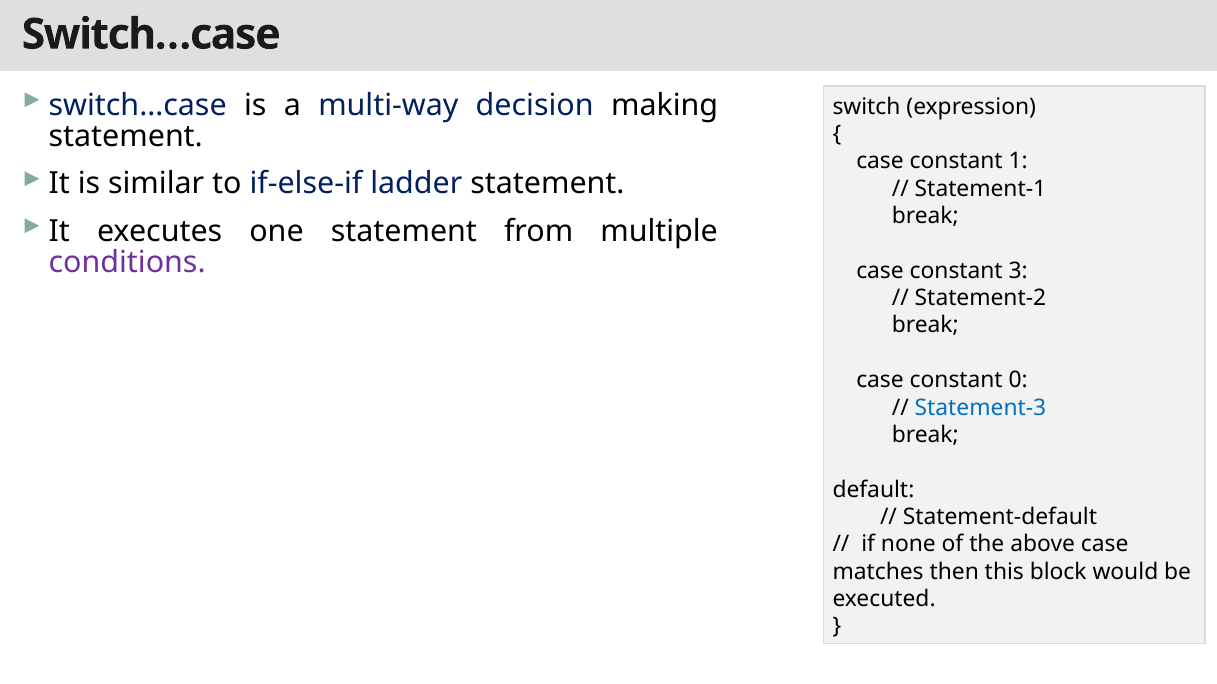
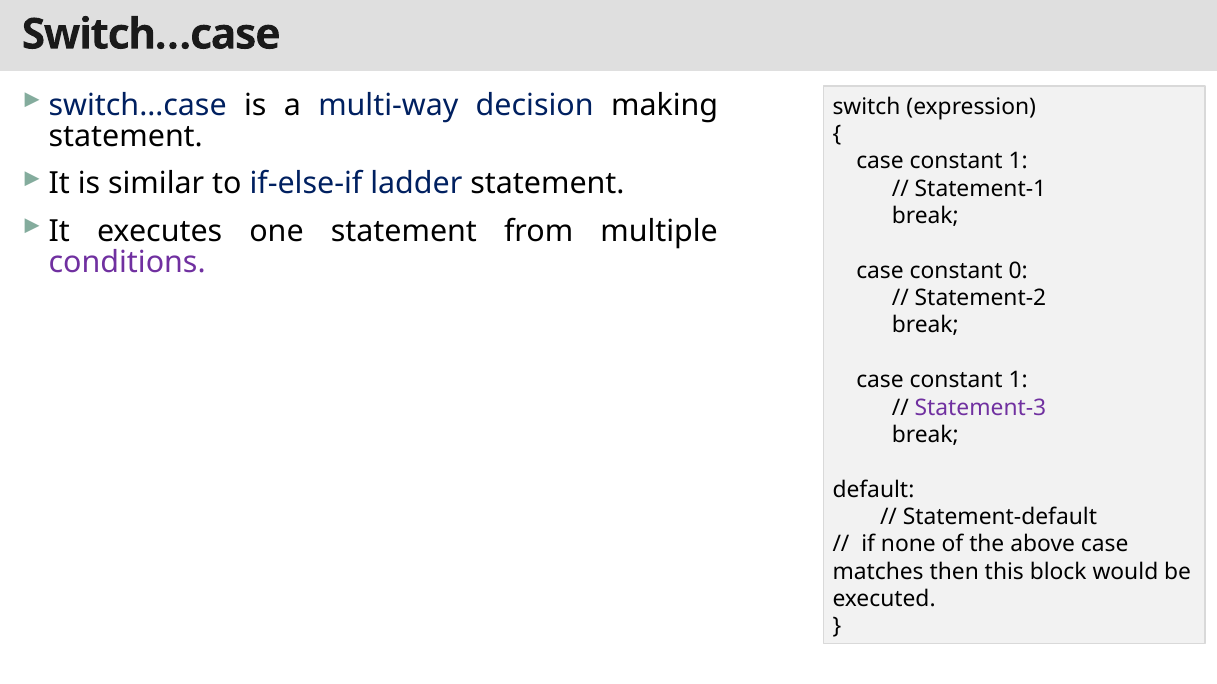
3: 3 -> 0 (1018, 271)
0: 0 -> 1 (1018, 380)
Statement-3 colour: blue -> purple (980, 408)
